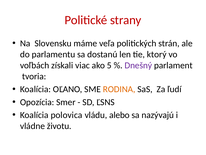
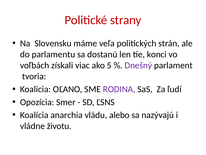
ktorý: ktorý -> konci (157, 54)
RODINA colour: orange -> purple (119, 89)
polovica: polovica -> anarchia (67, 115)
